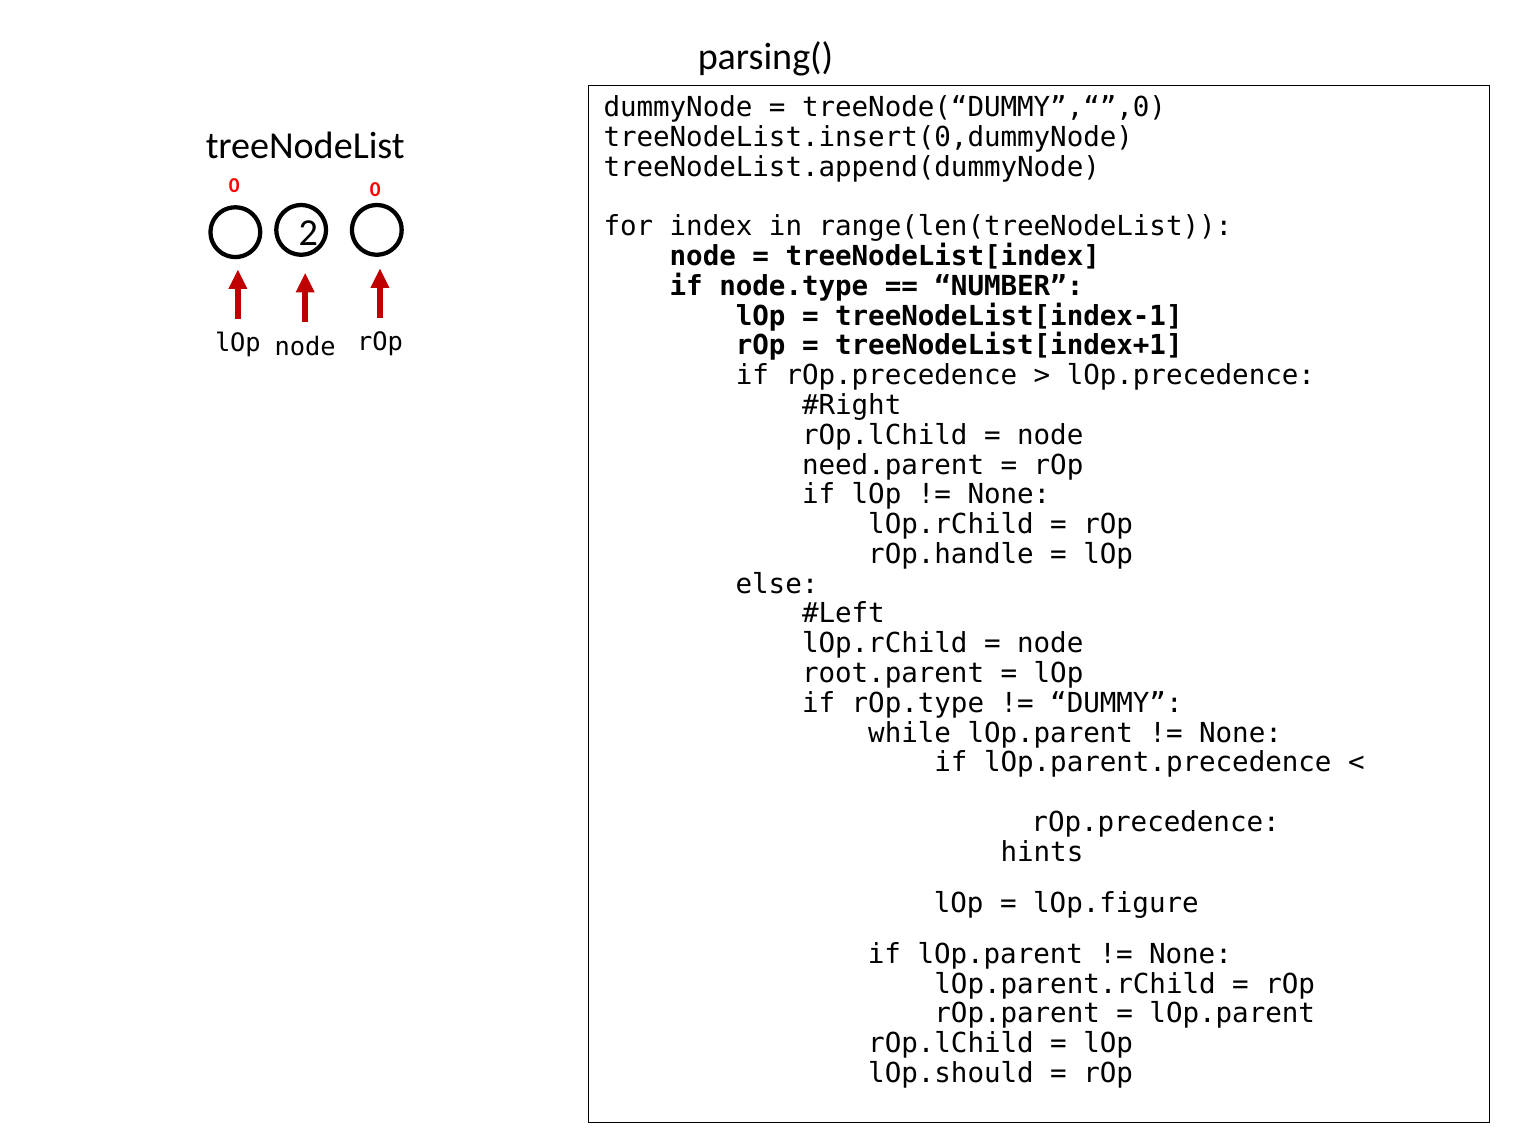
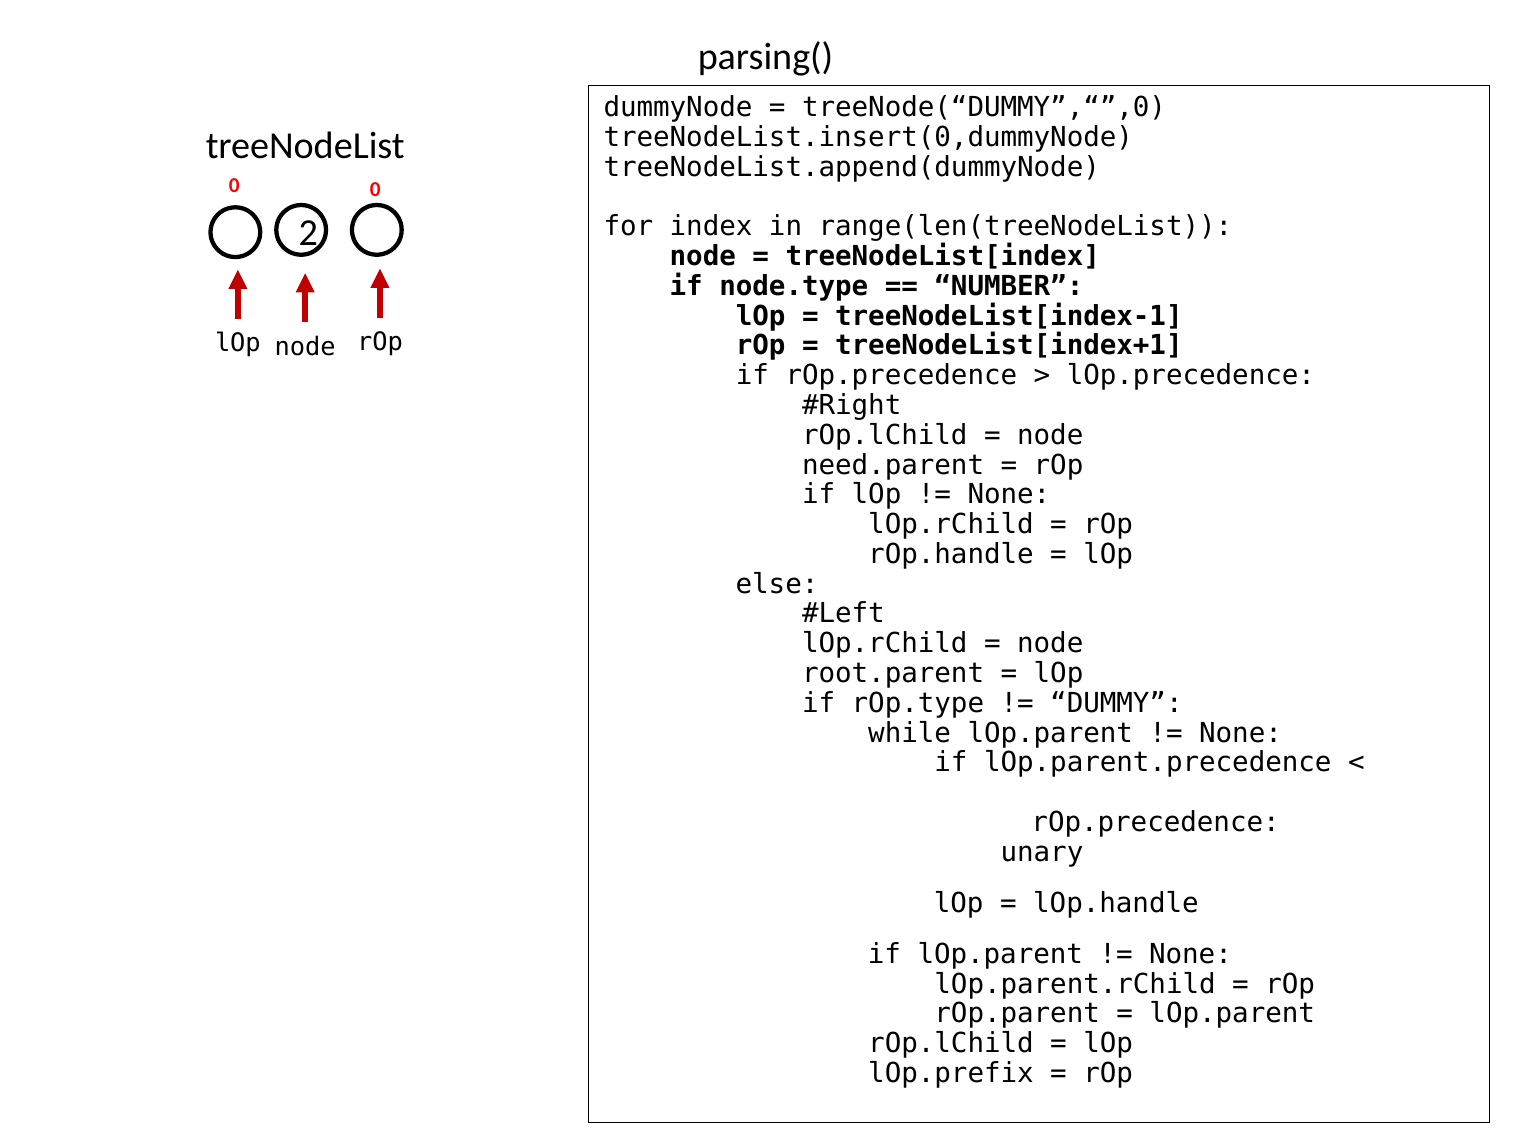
hints: hints -> unary (1042, 852)
lOp.figure: lOp.figure -> lOp.handle (1116, 903)
lOp.should: lOp.should -> lOp.prefix (951, 1073)
